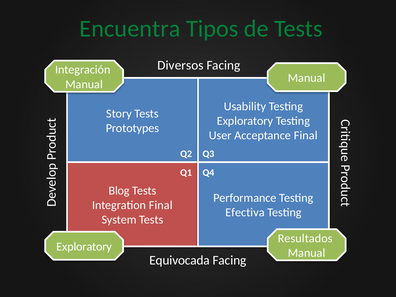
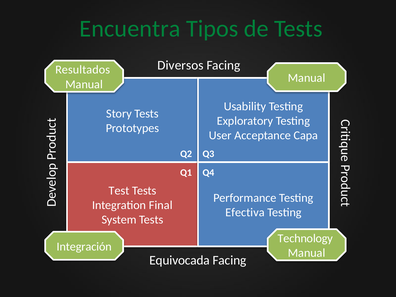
Integración: Integración -> Resultados (83, 70)
Acceptance Final: Final -> Capa (306, 135)
Blog: Blog -> Test (119, 191)
Resultados: Resultados -> Technology (305, 238)
Exploratory: Exploratory -> Integración (84, 247)
